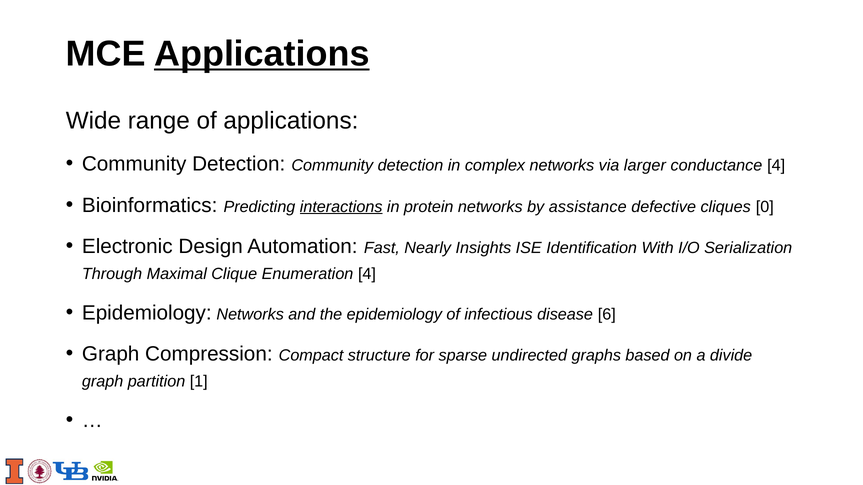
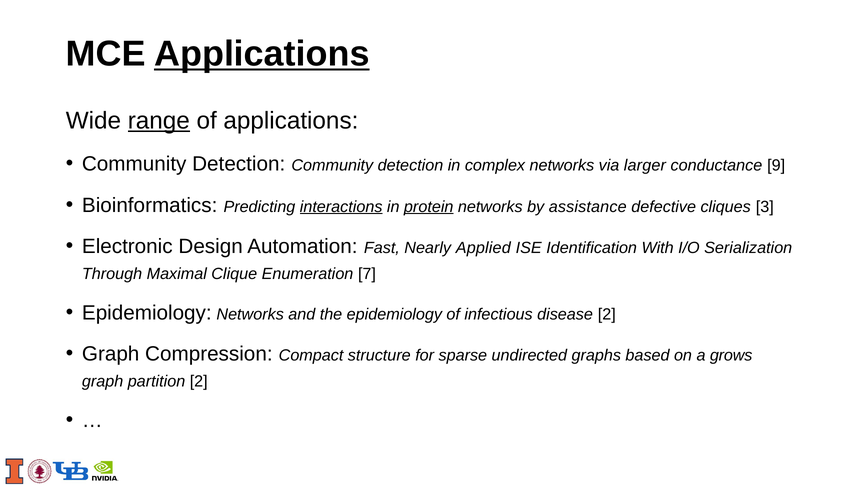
range underline: none -> present (159, 121)
conductance 4: 4 -> 9 (776, 166)
protein underline: none -> present (429, 207)
0: 0 -> 3 (765, 207)
Insights: Insights -> Applied (483, 248)
Enumeration 4: 4 -> 7 (367, 274)
disease 6: 6 -> 2 (607, 315)
divide: divide -> grows (731, 356)
partition 1: 1 -> 2 (199, 382)
